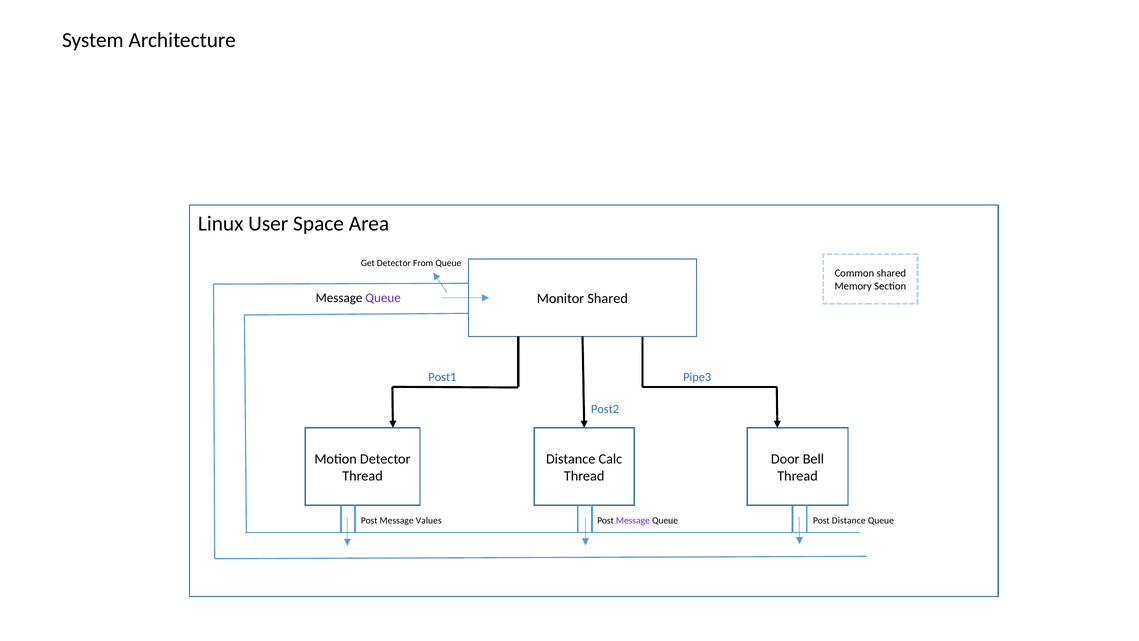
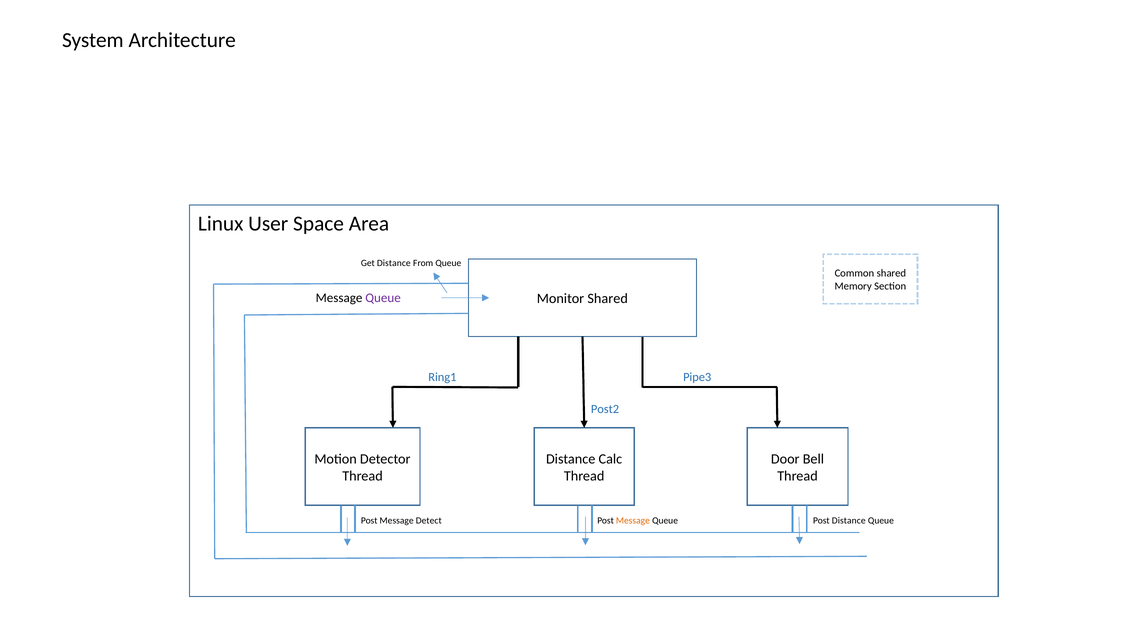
Get Detector: Detector -> Distance (394, 263)
Post1: Post1 -> Ring1 (442, 377)
Values: Values -> Detect (429, 521)
Message colour: purple -> orange (633, 521)
